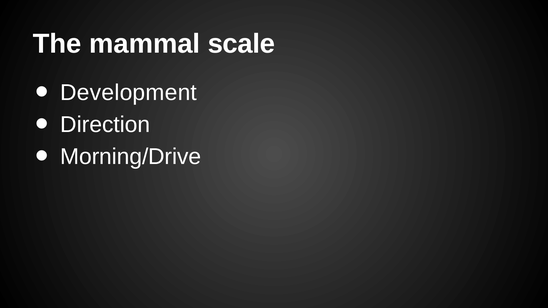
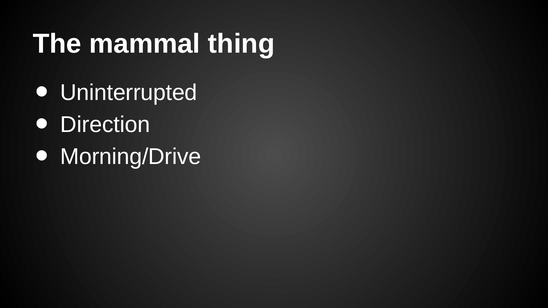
scale: scale -> thing (241, 44)
Development: Development -> Uninterrupted (129, 93)
